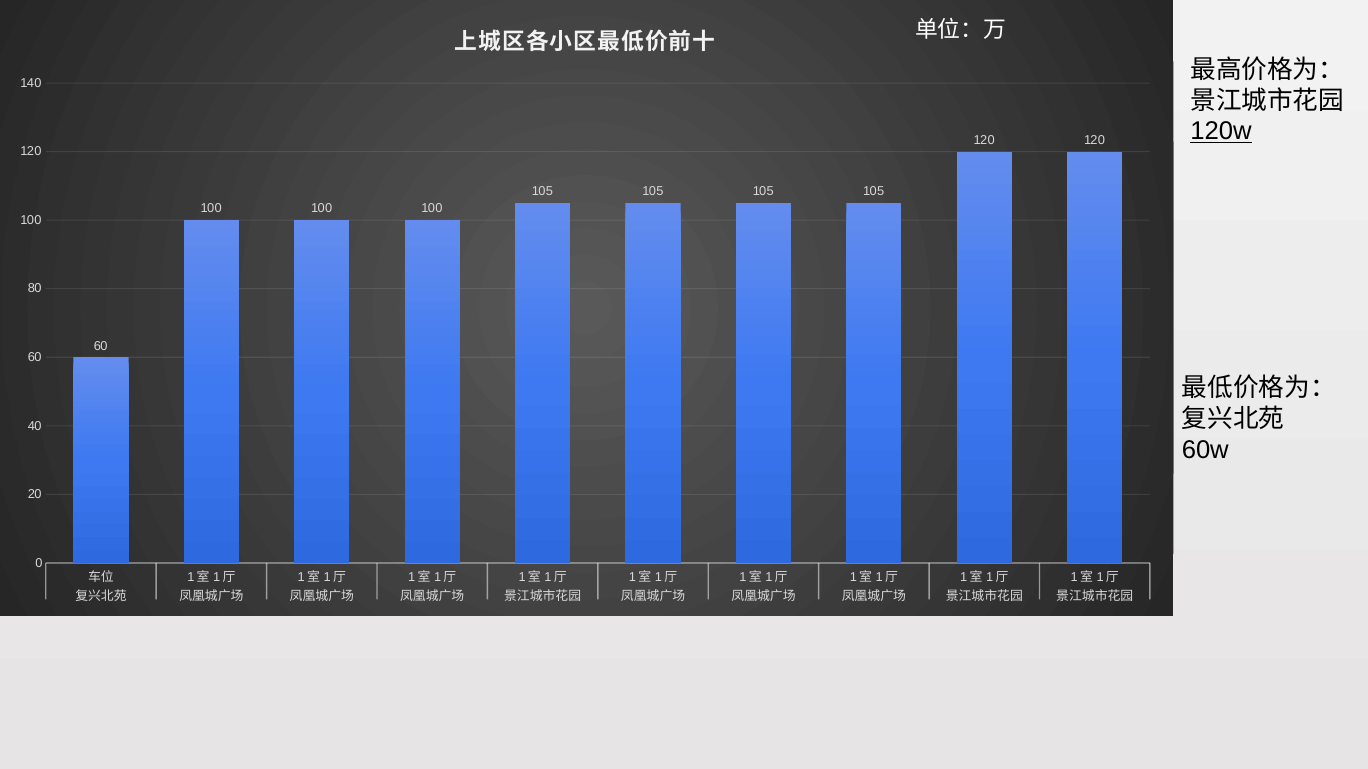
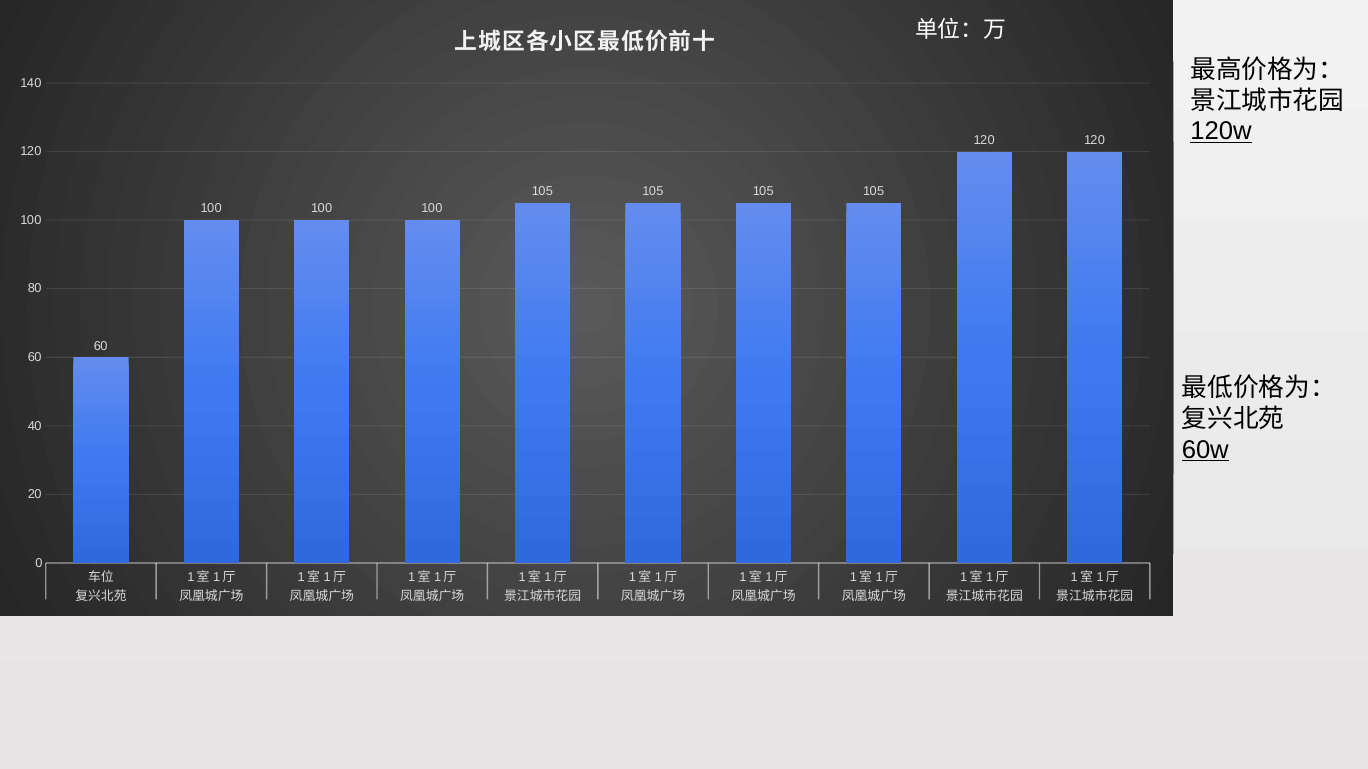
60w underline: none -> present (1205, 450)
